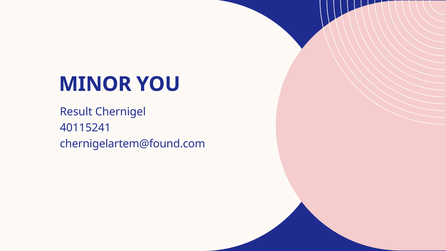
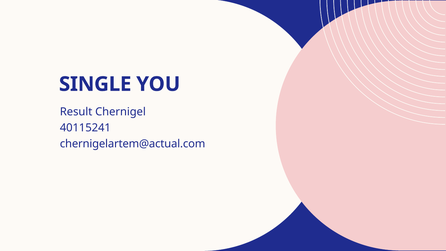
MINOR: MINOR -> SINGLE (95, 84)
chernigelartem@found.com: chernigelartem@found.com -> chernigelartem@actual.com (133, 144)
